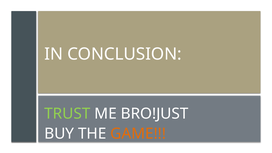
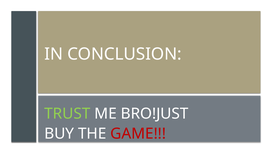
GAME colour: orange -> red (138, 134)
